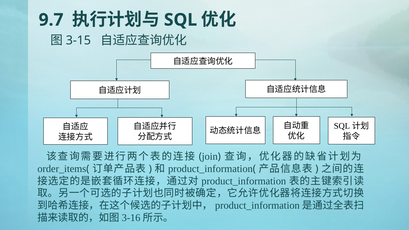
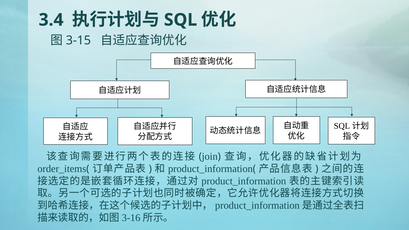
9.7: 9.7 -> 3.4 (51, 20)
